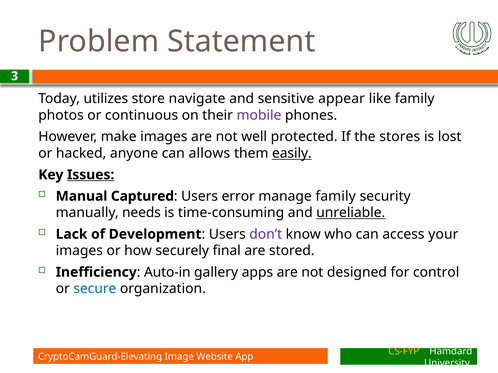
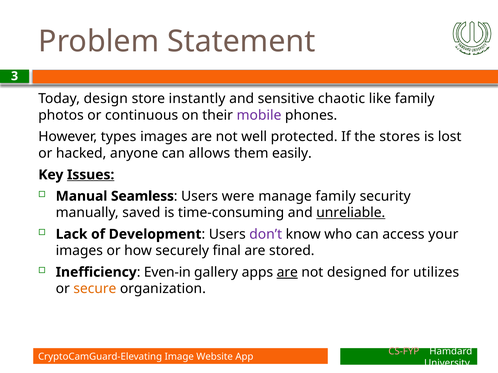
utilizes: utilizes -> design (106, 99)
navigate: navigate -> instantly (197, 99)
appear: appear -> chaotic (342, 99)
make: make -> types (119, 137)
easily underline: present -> none (292, 154)
Captured: Captured -> Seamless (142, 196)
error: error -> were (238, 196)
needs: needs -> saved (141, 213)
Auto-in: Auto-in -> Even-in (167, 273)
are underline: none -> present (287, 273)
control: control -> utilizes (436, 273)
secure colour: blue -> orange (95, 289)
CS-FYP colour: yellow -> pink (404, 352)
